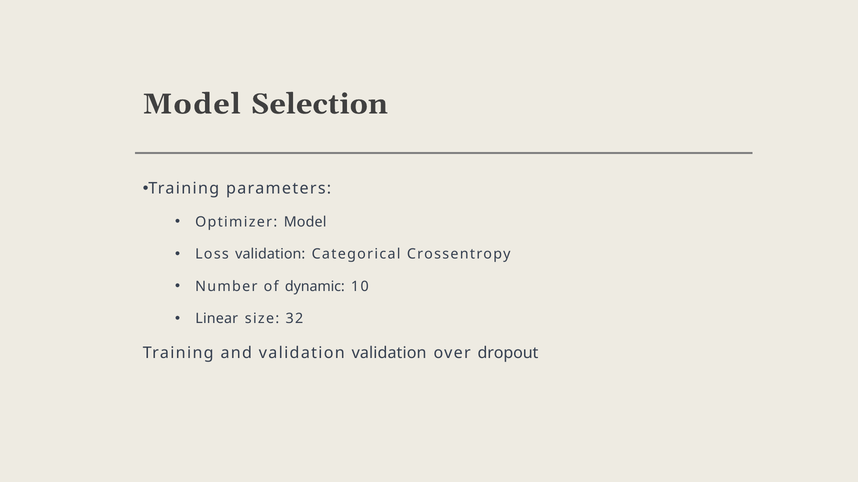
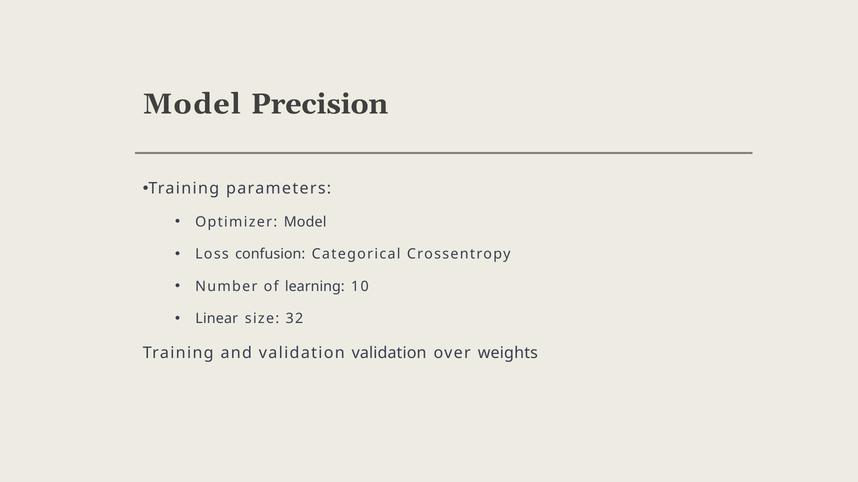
Selection: Selection -> Precision (319, 104)
Loss validation: validation -> confusion (270, 254)
dynamic: dynamic -> learning (315, 287)
dropout: dropout -> weights (508, 353)
